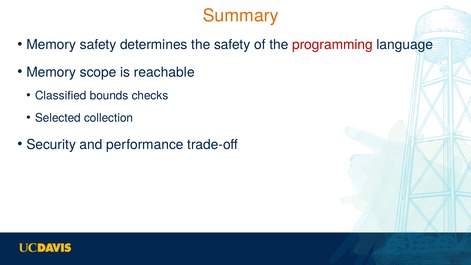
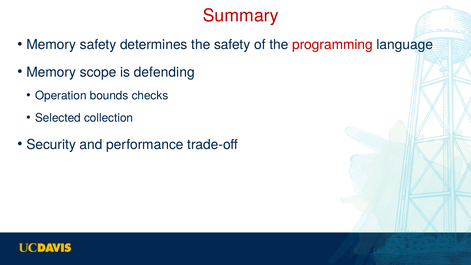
Summary colour: orange -> red (241, 16)
reachable: reachable -> defending (164, 72)
Classified: Classified -> Operation (61, 96)
